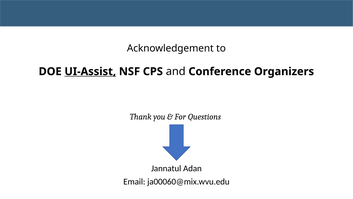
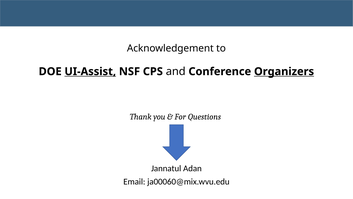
Organizers underline: none -> present (284, 71)
